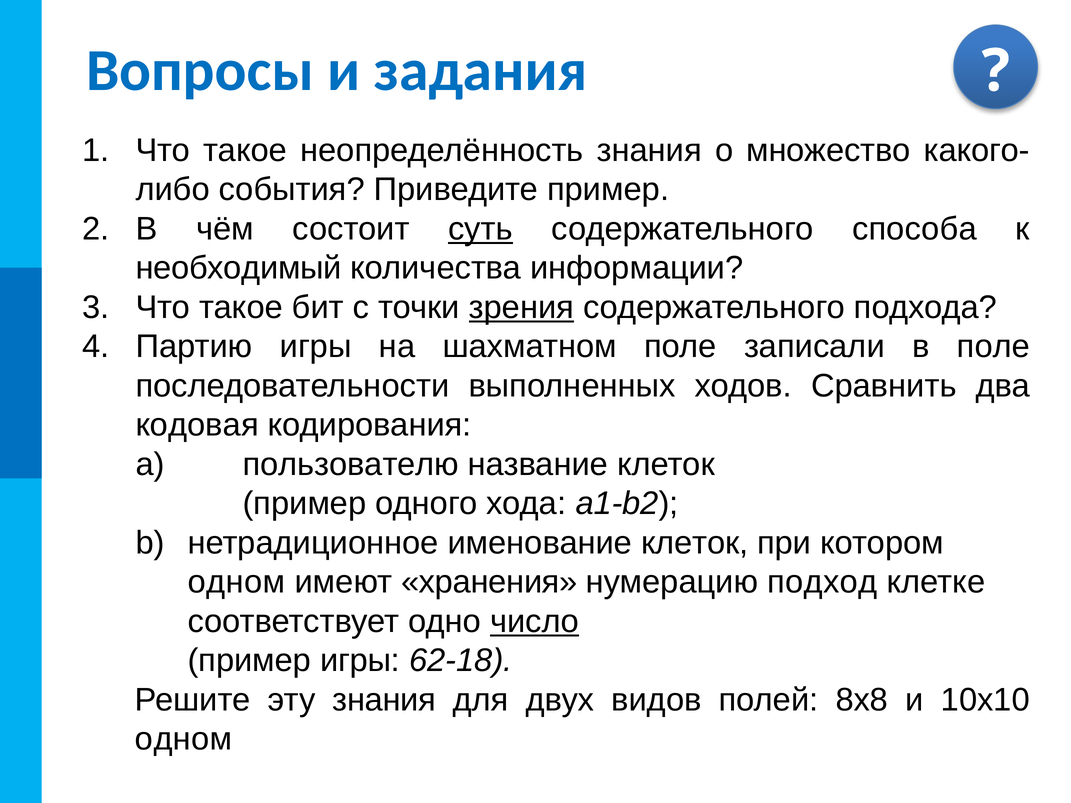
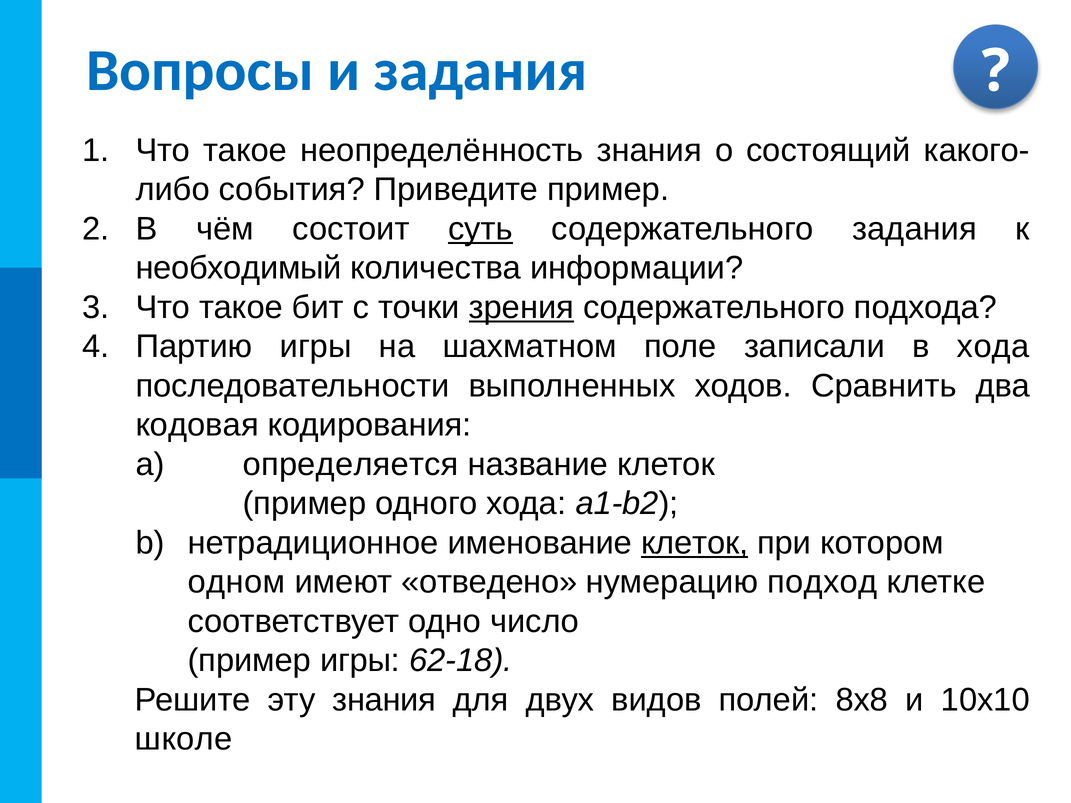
множество: множество -> состоящий (828, 150)
содержательного способа: способа -> задания (914, 229)
в поле: поле -> хода (993, 347)
пользователю: пользователю -> определяется (351, 465)
клеток underline: none -> present (695, 543)
хранения: хранения -> отведено (489, 582)
число underline: present -> none (535, 622)
одном: одном -> школе (184, 739)
